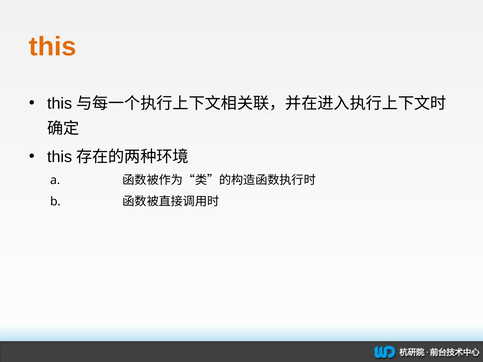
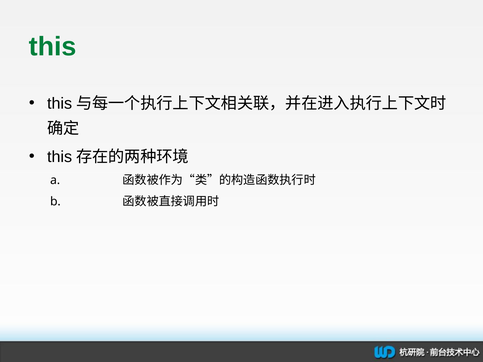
this colour: orange -> green (53, 47)
